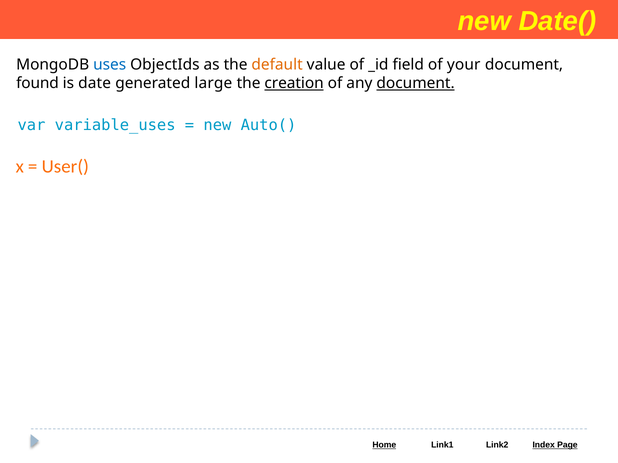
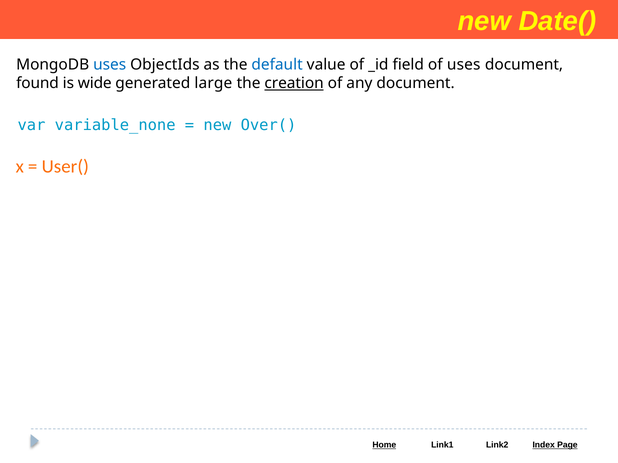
default colour: orange -> blue (277, 65)
of your: your -> uses (464, 65)
date: date -> wide (95, 83)
document underline: present -> none (416, 83)
variable_uses: variable_uses -> variable_none (115, 125)
Auto(: Auto( -> Over( (269, 125)
